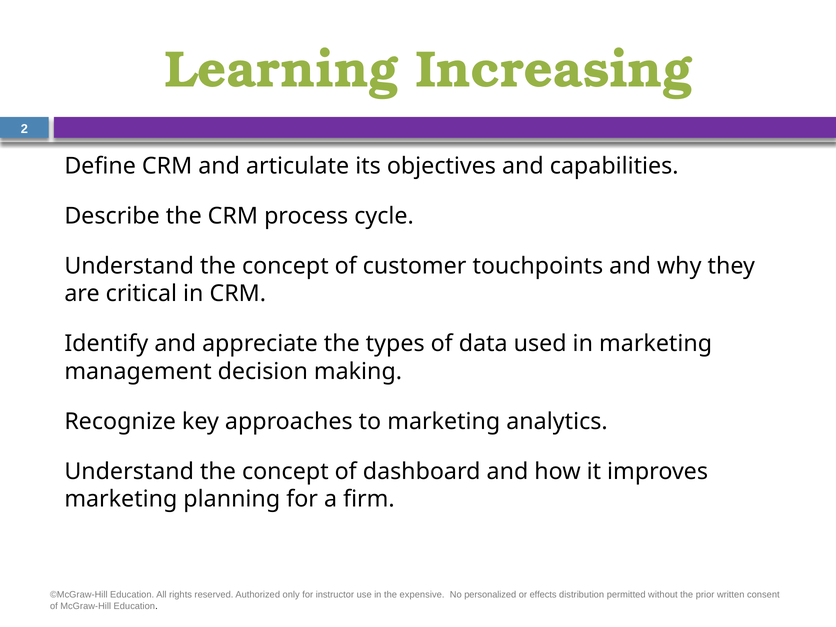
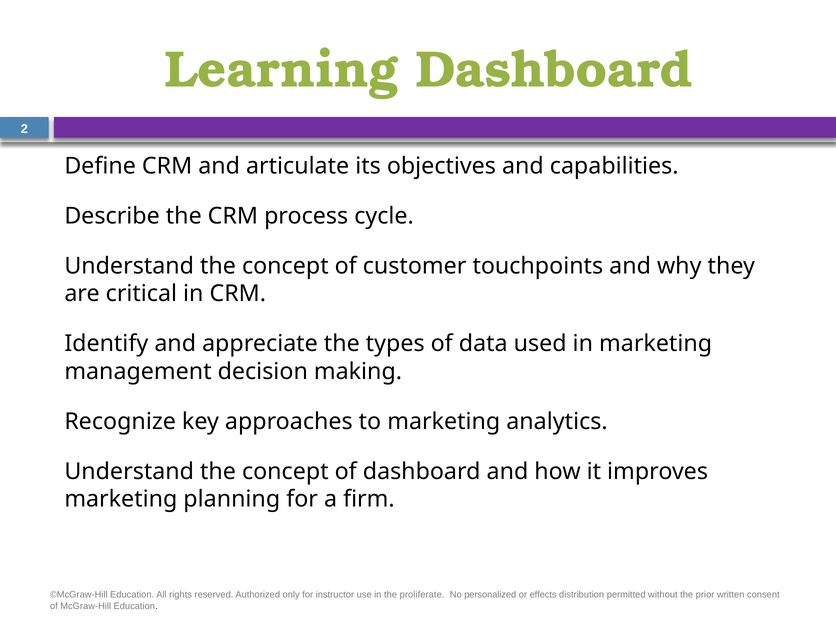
Learning Increasing: Increasing -> Dashboard (554, 70)
expensive: expensive -> proliferate (422, 595)
